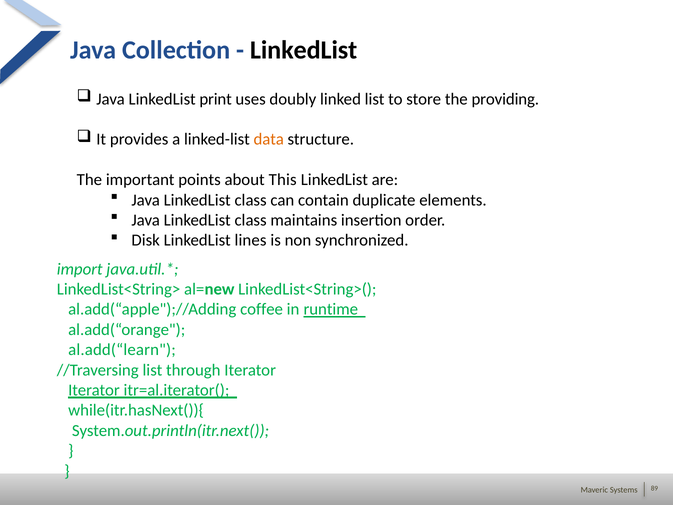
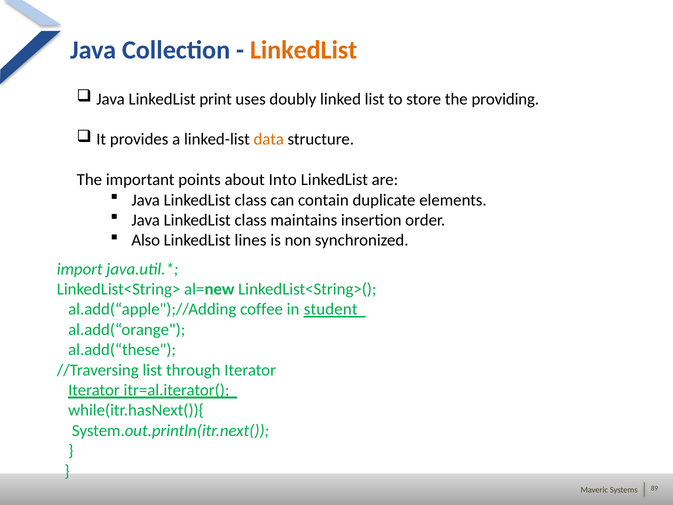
LinkedList colour: black -> orange (304, 50)
This: This -> Into (283, 180)
Disk: Disk -> Also (146, 240)
runtime: runtime -> student (331, 309)
al.add(“learn: al.add(“learn -> al.add(“these (122, 350)
